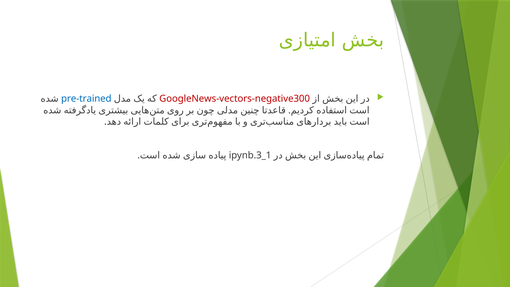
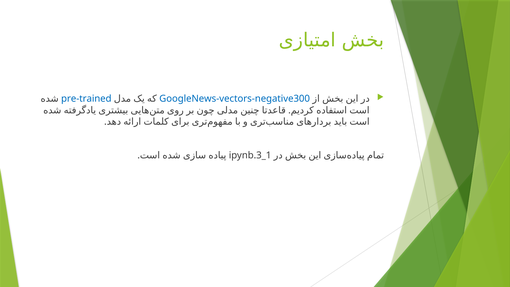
GoogleNews-vectors-negative300 colour: red -> blue (235, 99)
